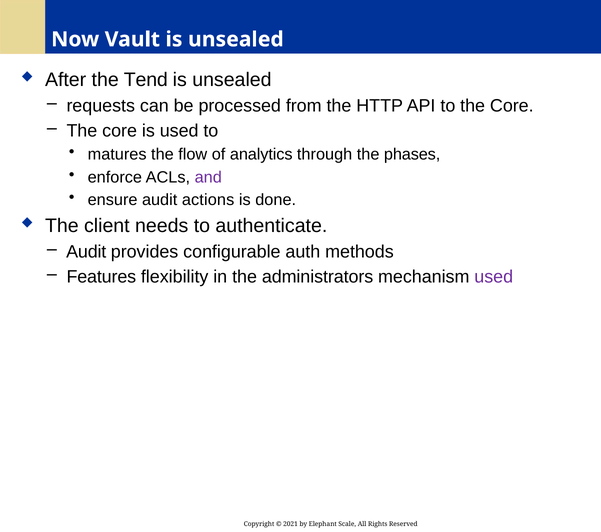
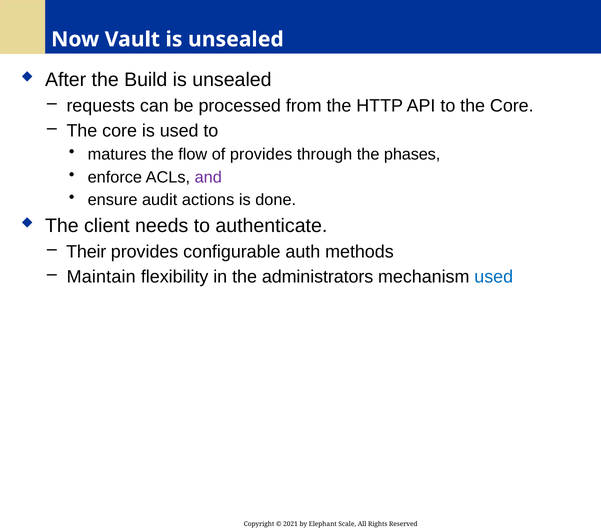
Tend: Tend -> Build (146, 80)
of analytics: analytics -> provides (261, 155)
Audit: Audit -> Their (86, 252)
Features: Features -> Maintain (101, 277)
used colour: purple -> blue (494, 277)
